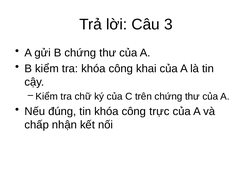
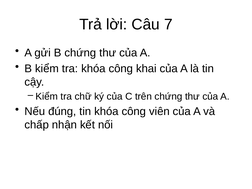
3: 3 -> 7 (168, 24)
trực: trực -> viên (159, 111)
